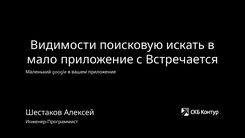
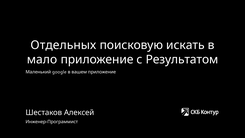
Видимости: Видимости -> Отдельных (63, 45)
Встречается: Встречается -> Результатом (182, 60)
